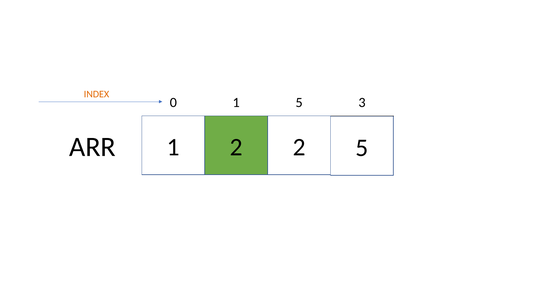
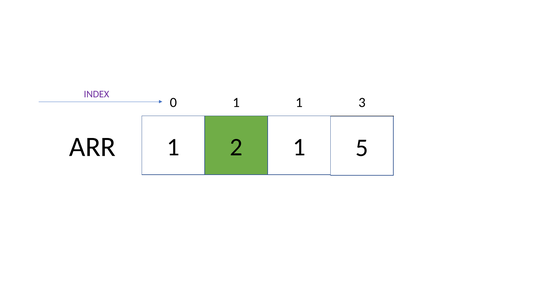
INDEX colour: orange -> purple (97, 94)
1 5: 5 -> 1 (299, 102)
2 2: 2 -> 1 (299, 147)
